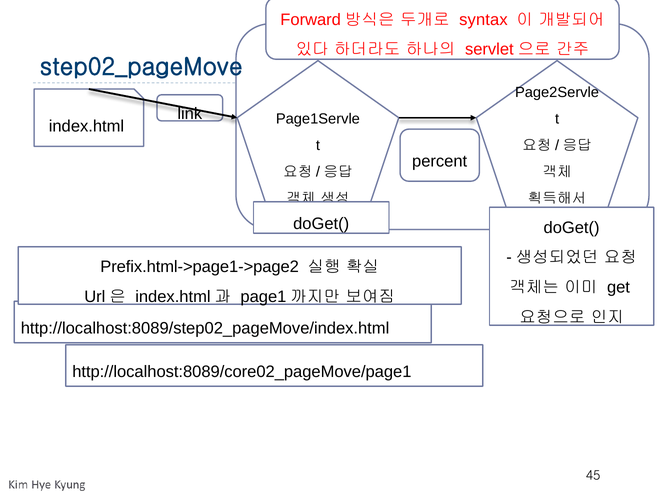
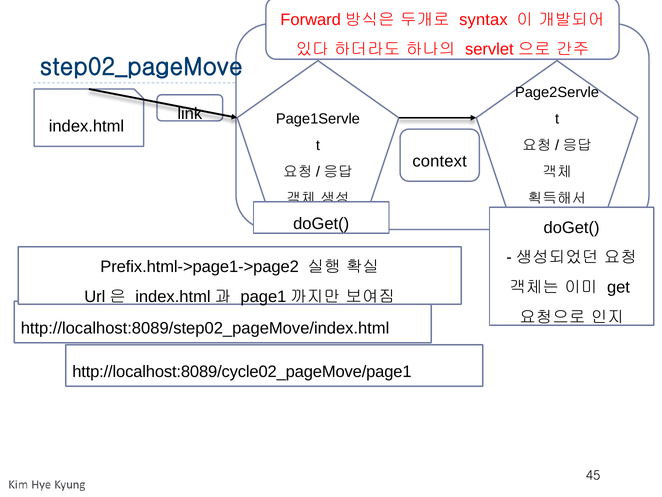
percent: percent -> context (440, 161)
http://localhost:8089/core02_pageMove/page1: http://localhost:8089/core02_pageMove/page1 -> http://localhost:8089/cycle02_pageMove/page1 (242, 371)
